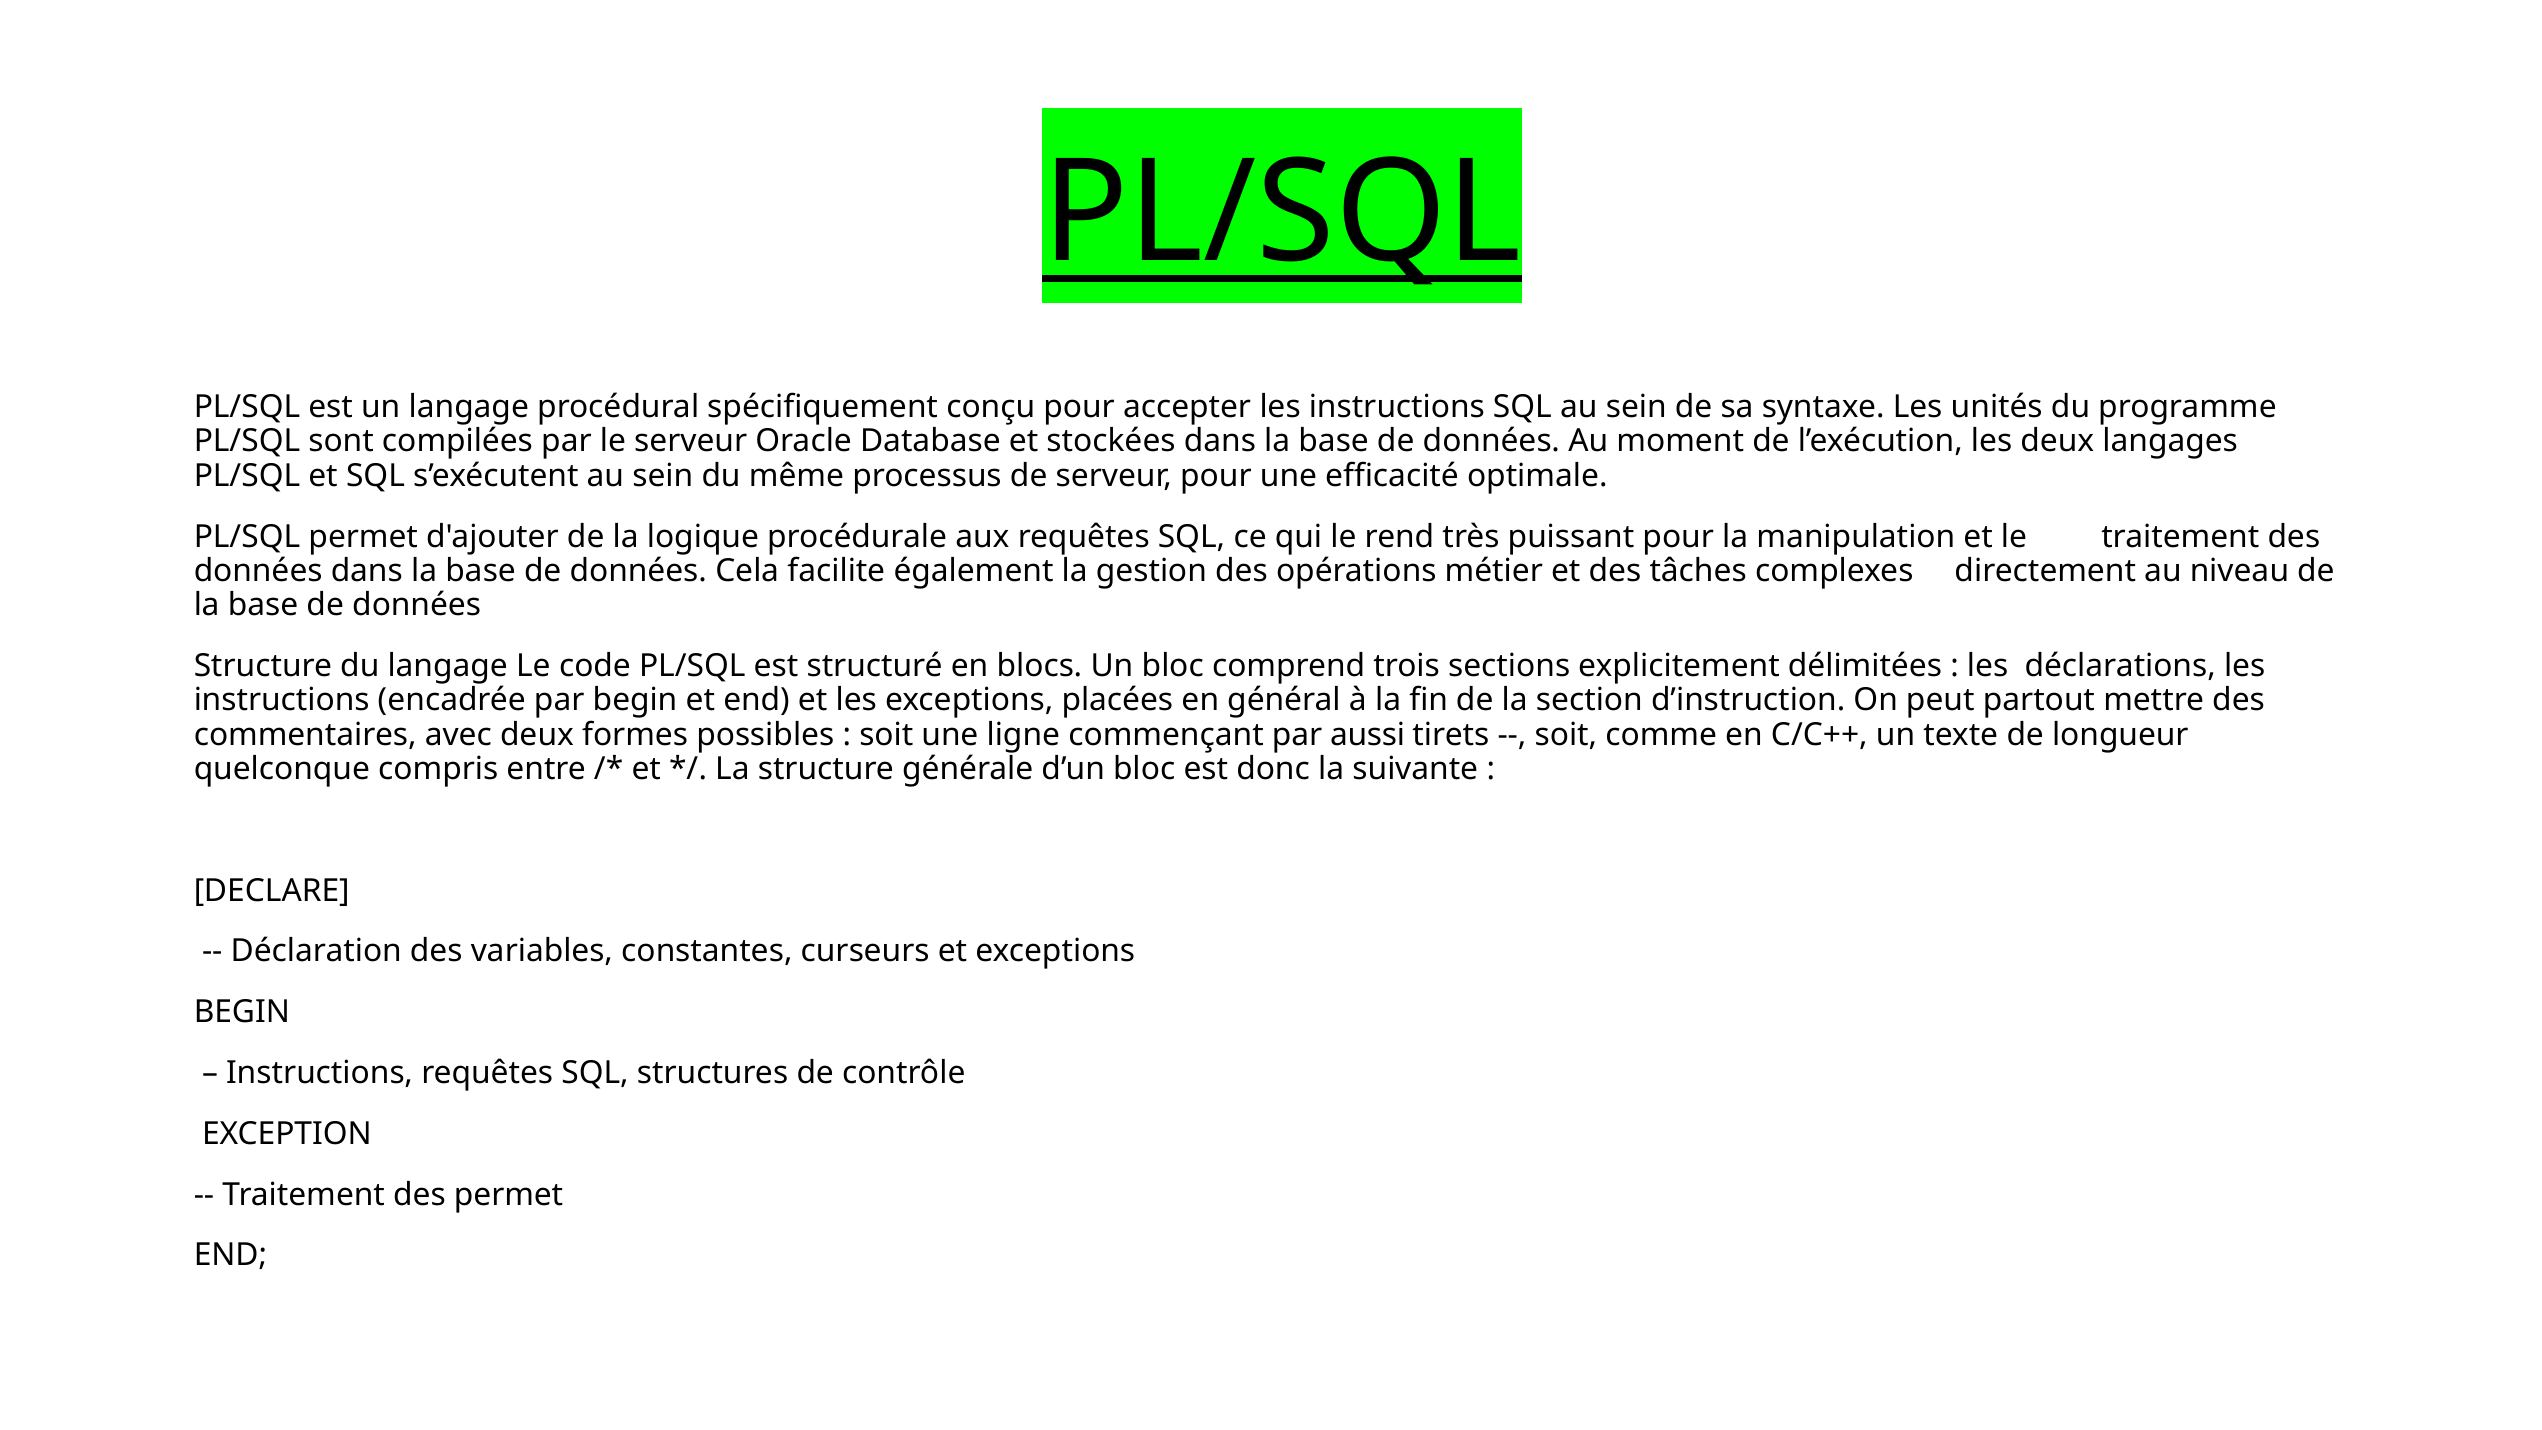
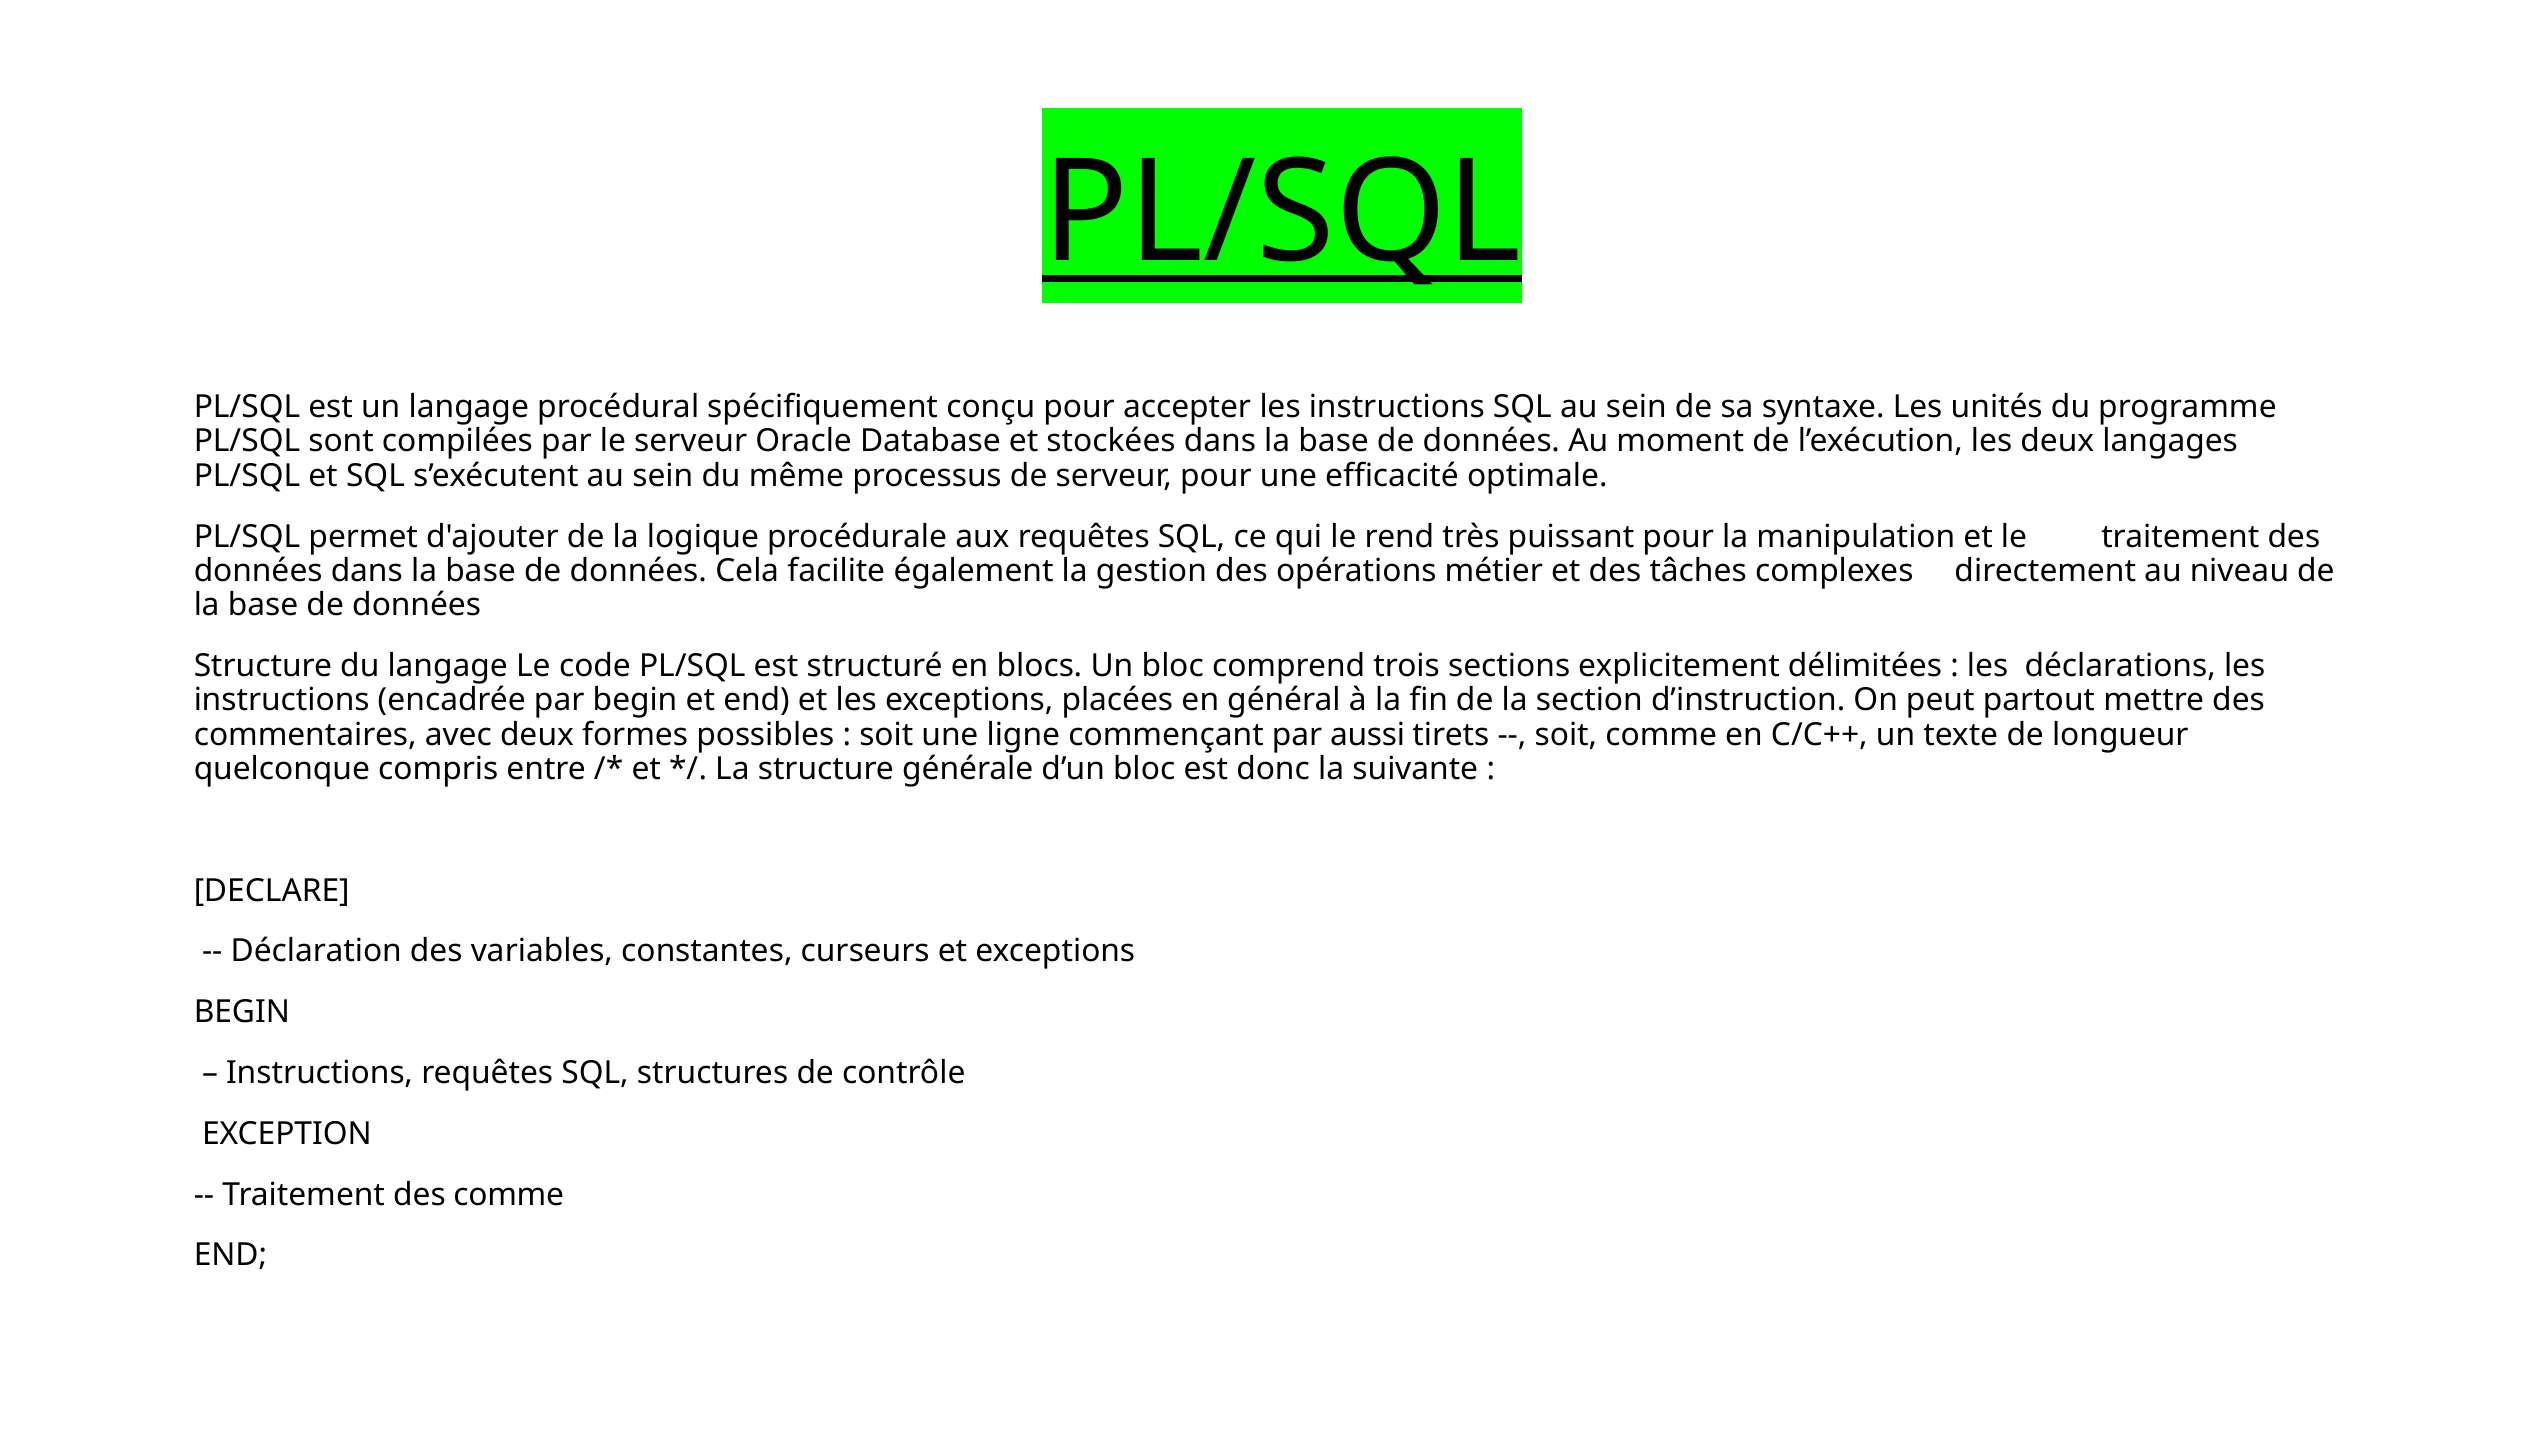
des permet: permet -> comme (509, 1194)
